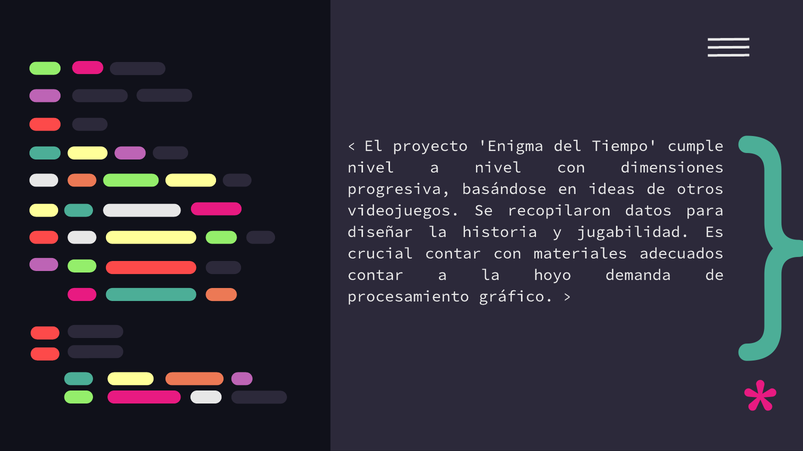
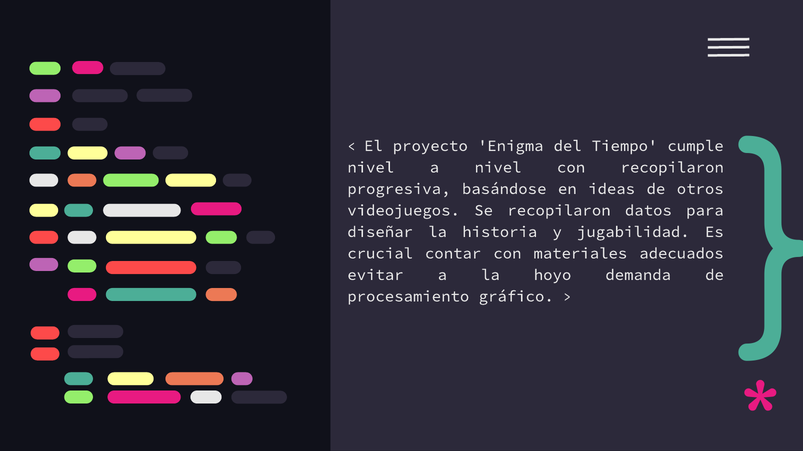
con dimensiones: dimensiones -> recopilaron (672, 168)
contar: contar -> evitar (375, 275)
